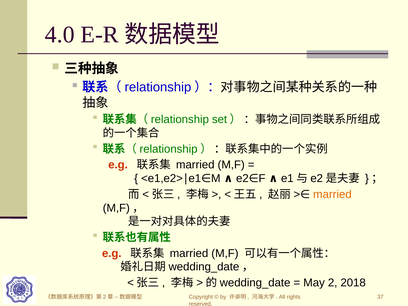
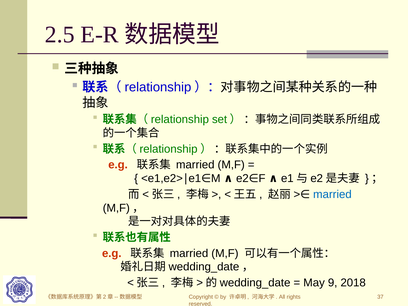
4.0: 4.0 -> 2.5 (60, 35)
married colour: orange -> blue (332, 194)
2: 2 -> 9 (333, 283)
